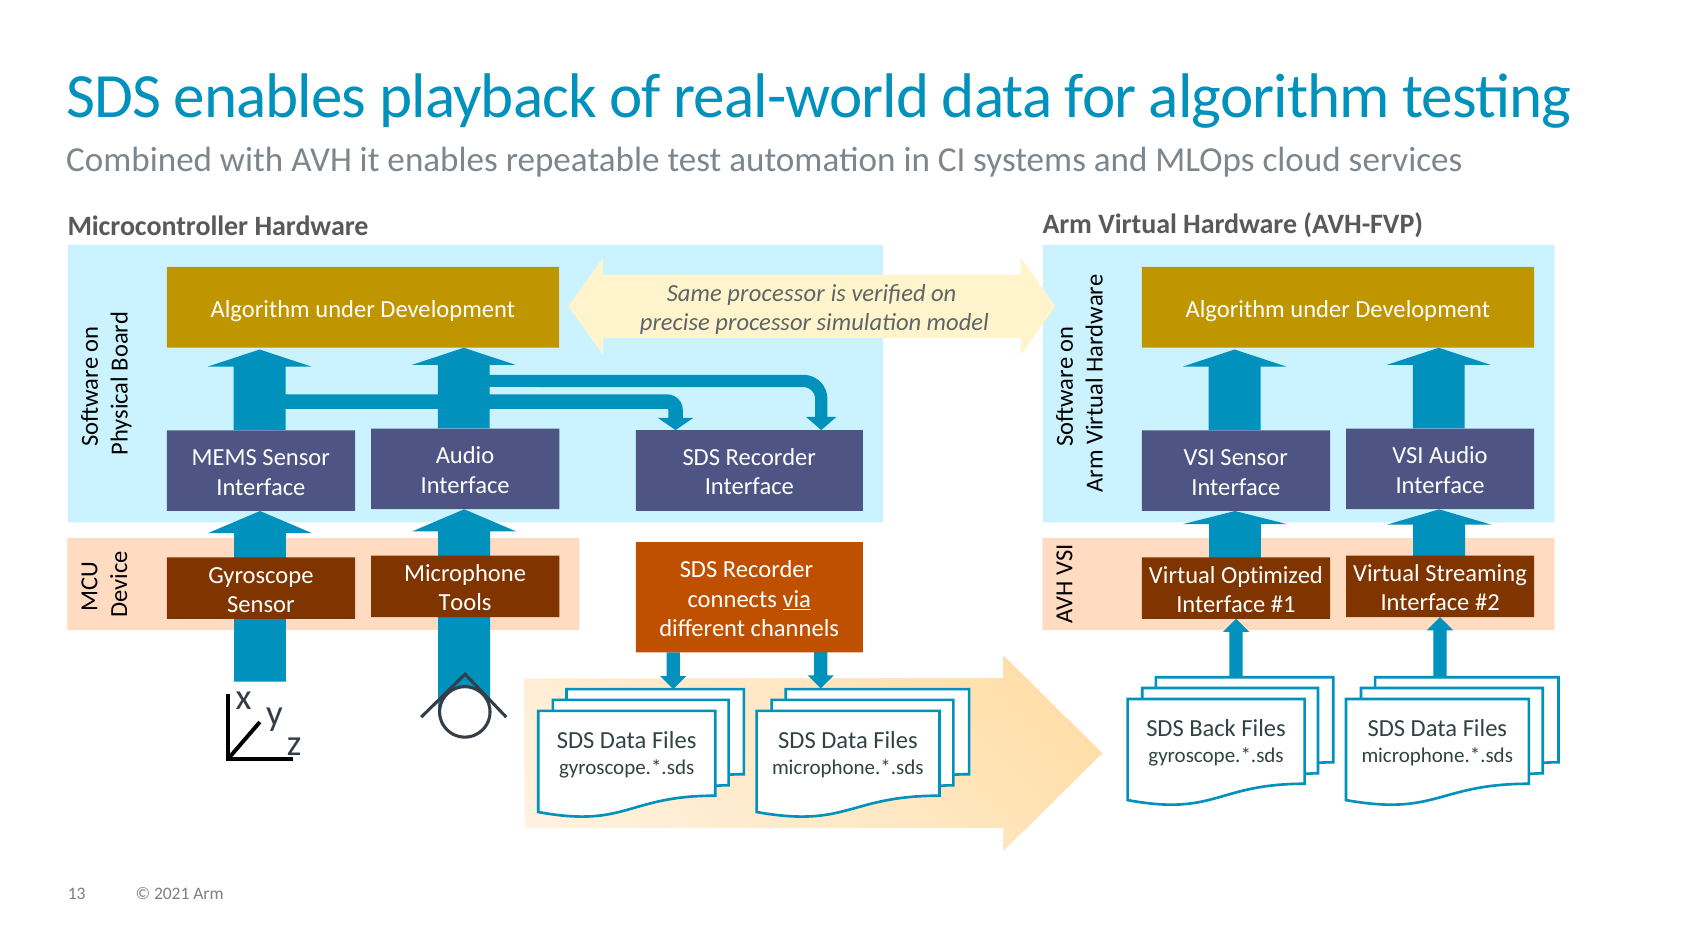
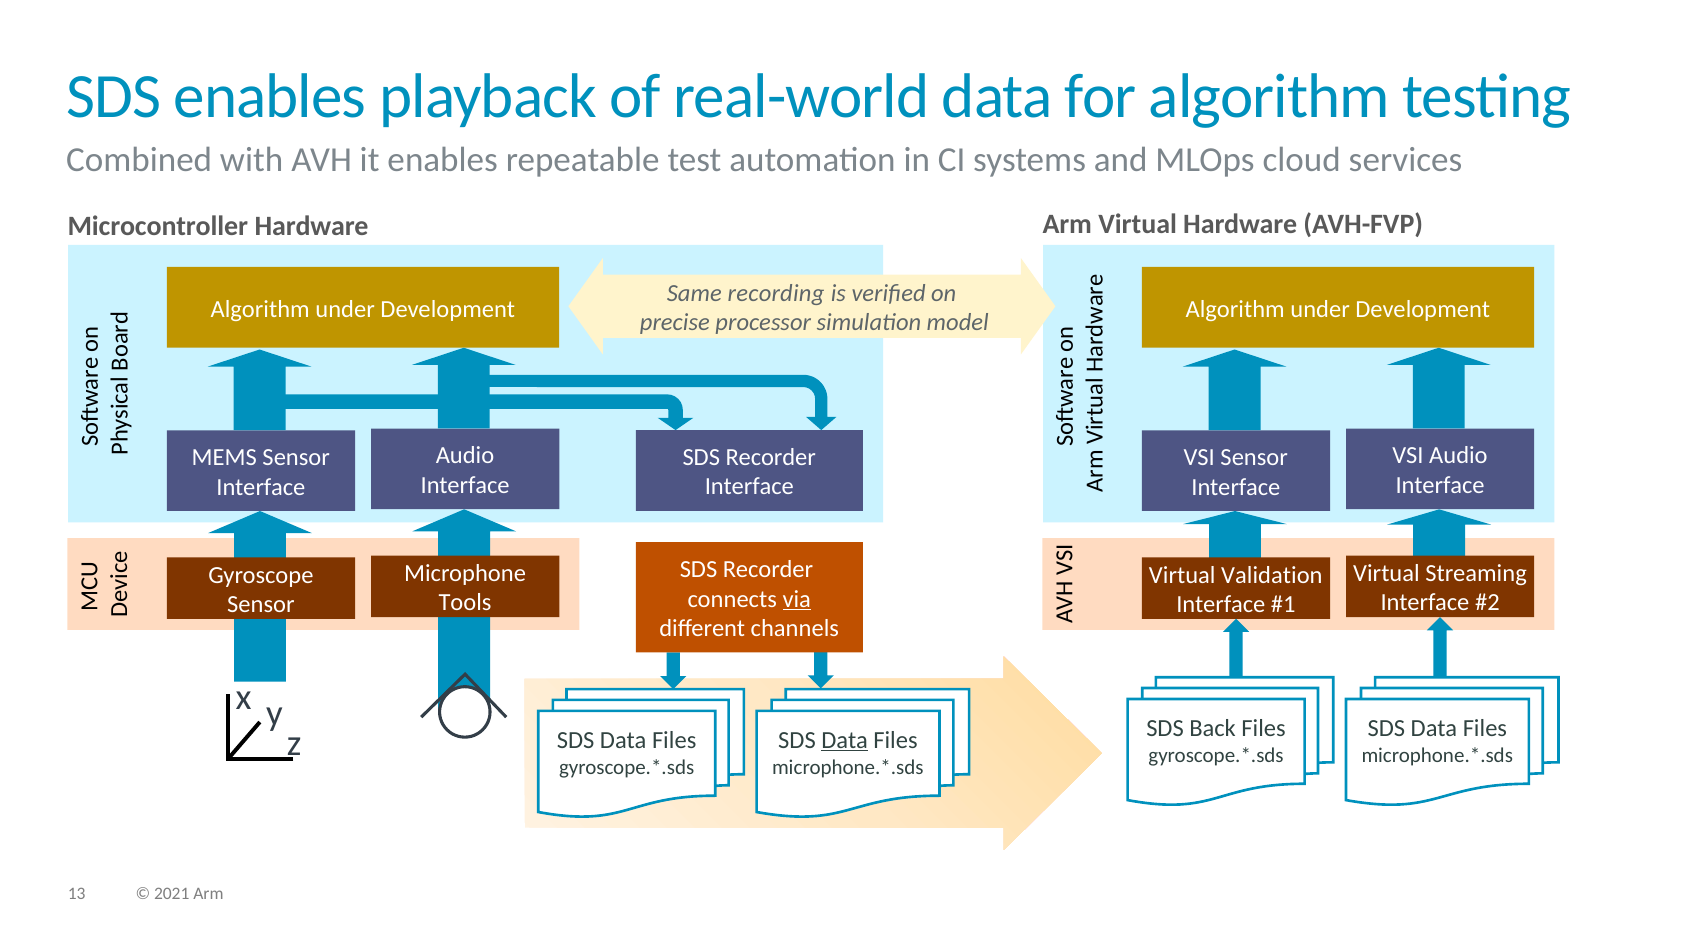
Same processor: processor -> recording (776, 293)
Optimized: Optimized -> Validation (1272, 575)
Data underline: none -> present (845, 740)
